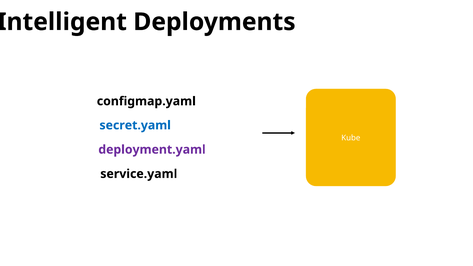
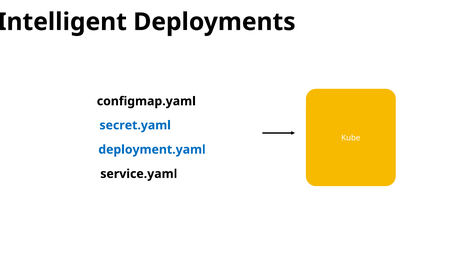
deployment.yaml colour: purple -> blue (152, 150)
